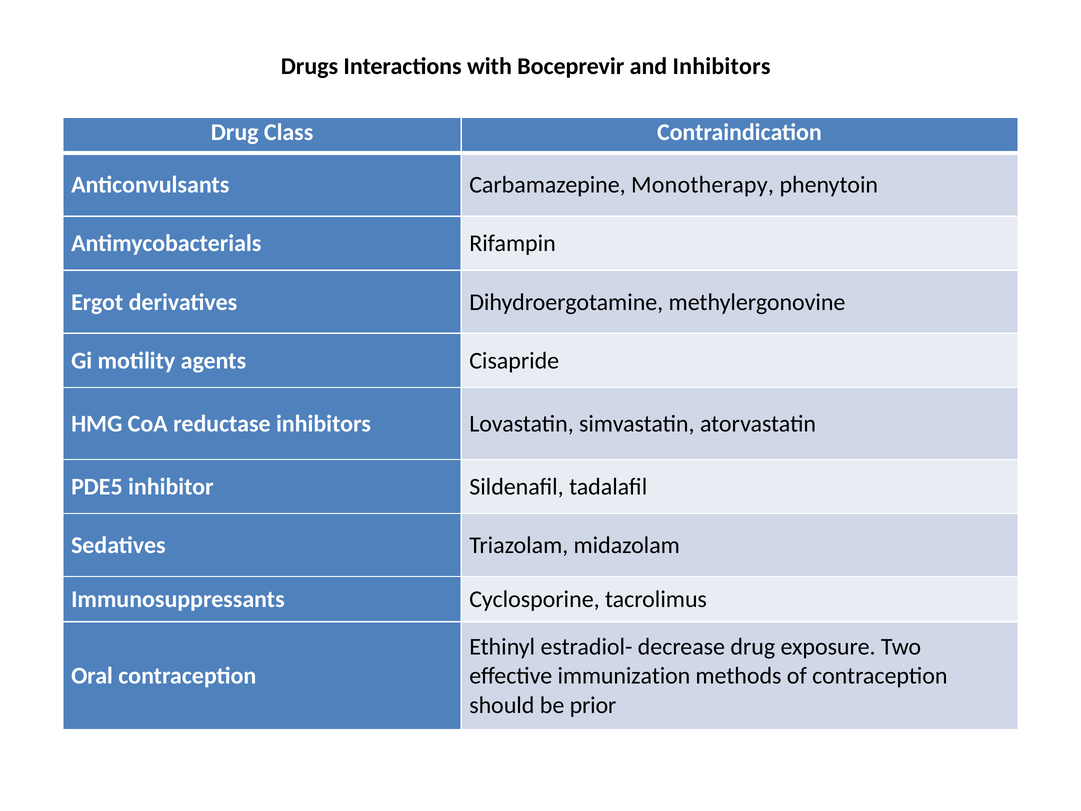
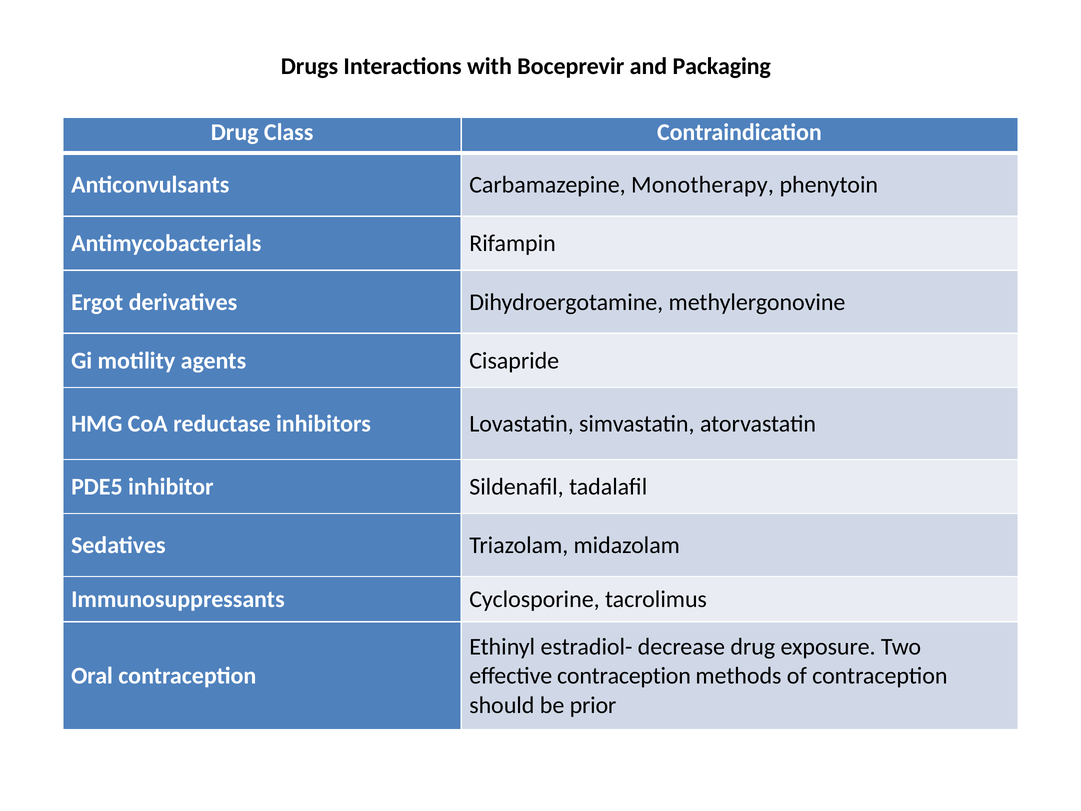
and Inhibitors: Inhibitors -> Packaging (722, 66)
effective immunization: immunization -> contraception (624, 676)
